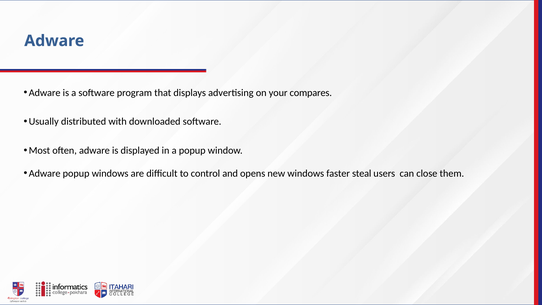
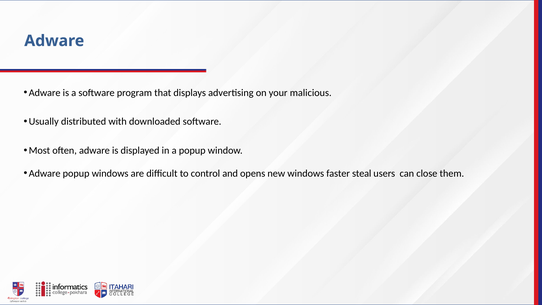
compares: compares -> malicious (311, 93)
